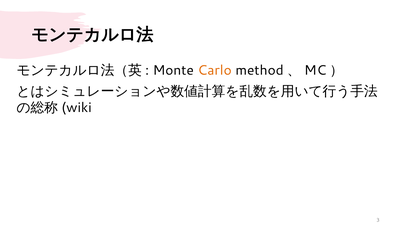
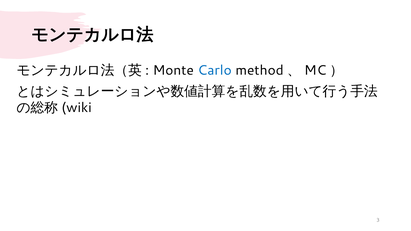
Carlo colour: orange -> blue (215, 70)
